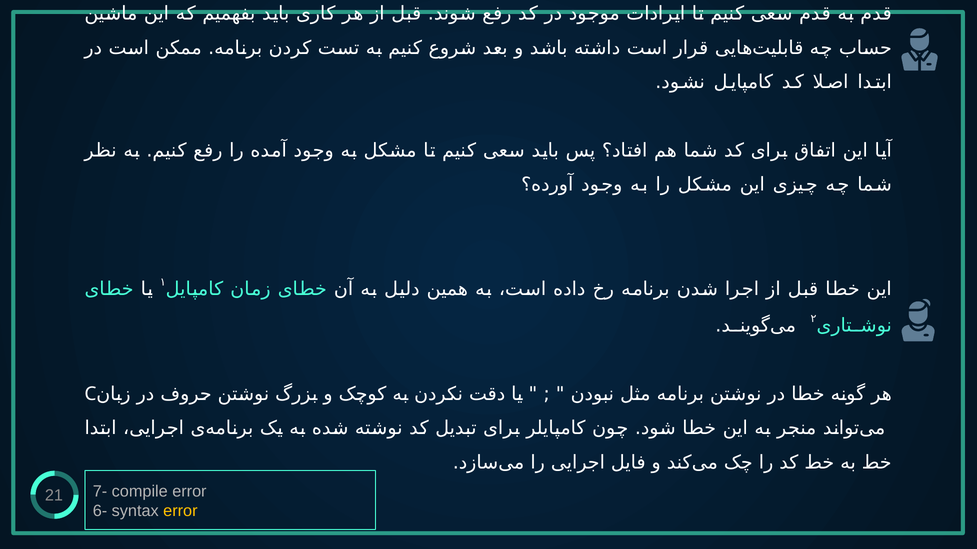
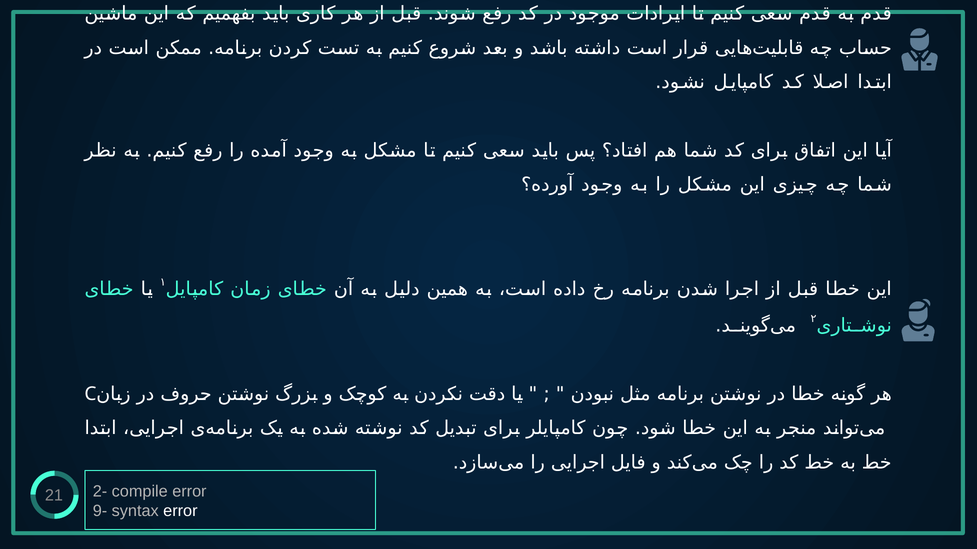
7-: 7- -> 2- (100, 492)
6-: 6- -> 9- (100, 511)
error colour: yellow -> white (180, 511)
